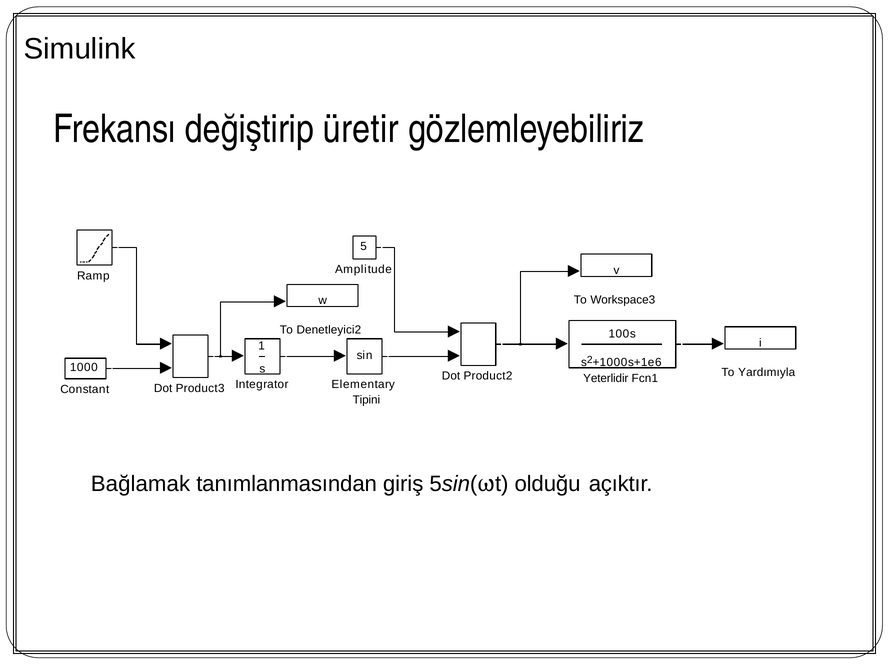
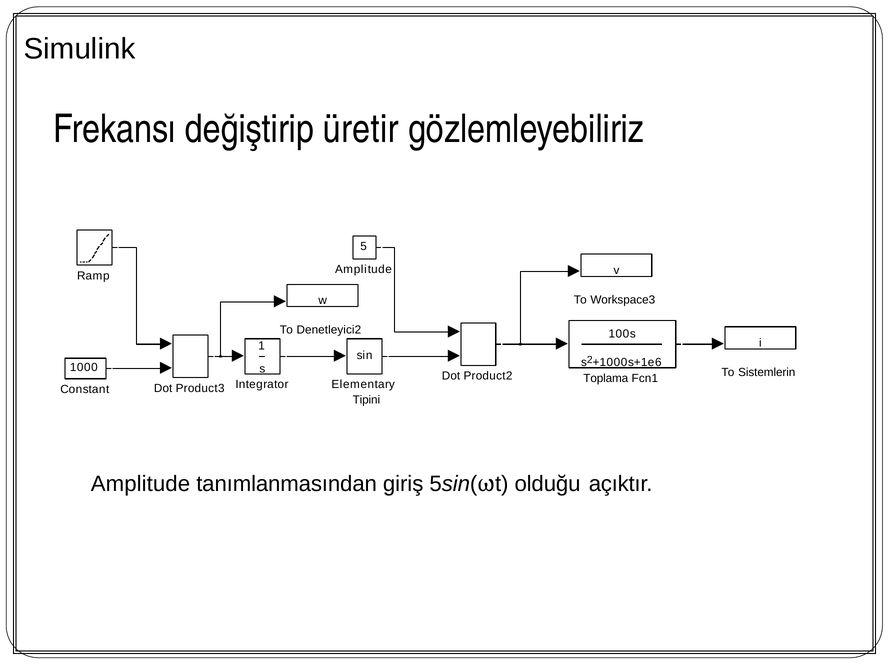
Yardımıyla: Yardımıyla -> Sistemlerin (767, 372)
Yeterlidir: Yeterlidir -> Toplama (606, 378)
Bağlamak: Bağlamak -> Amplitude (140, 484)
